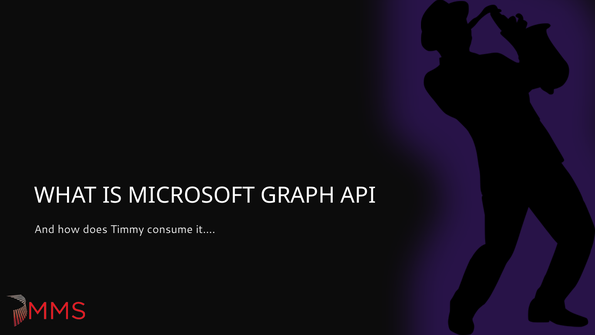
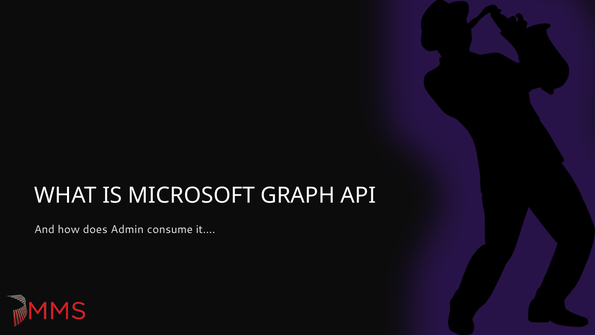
Timmy: Timmy -> Admin (127, 229)
